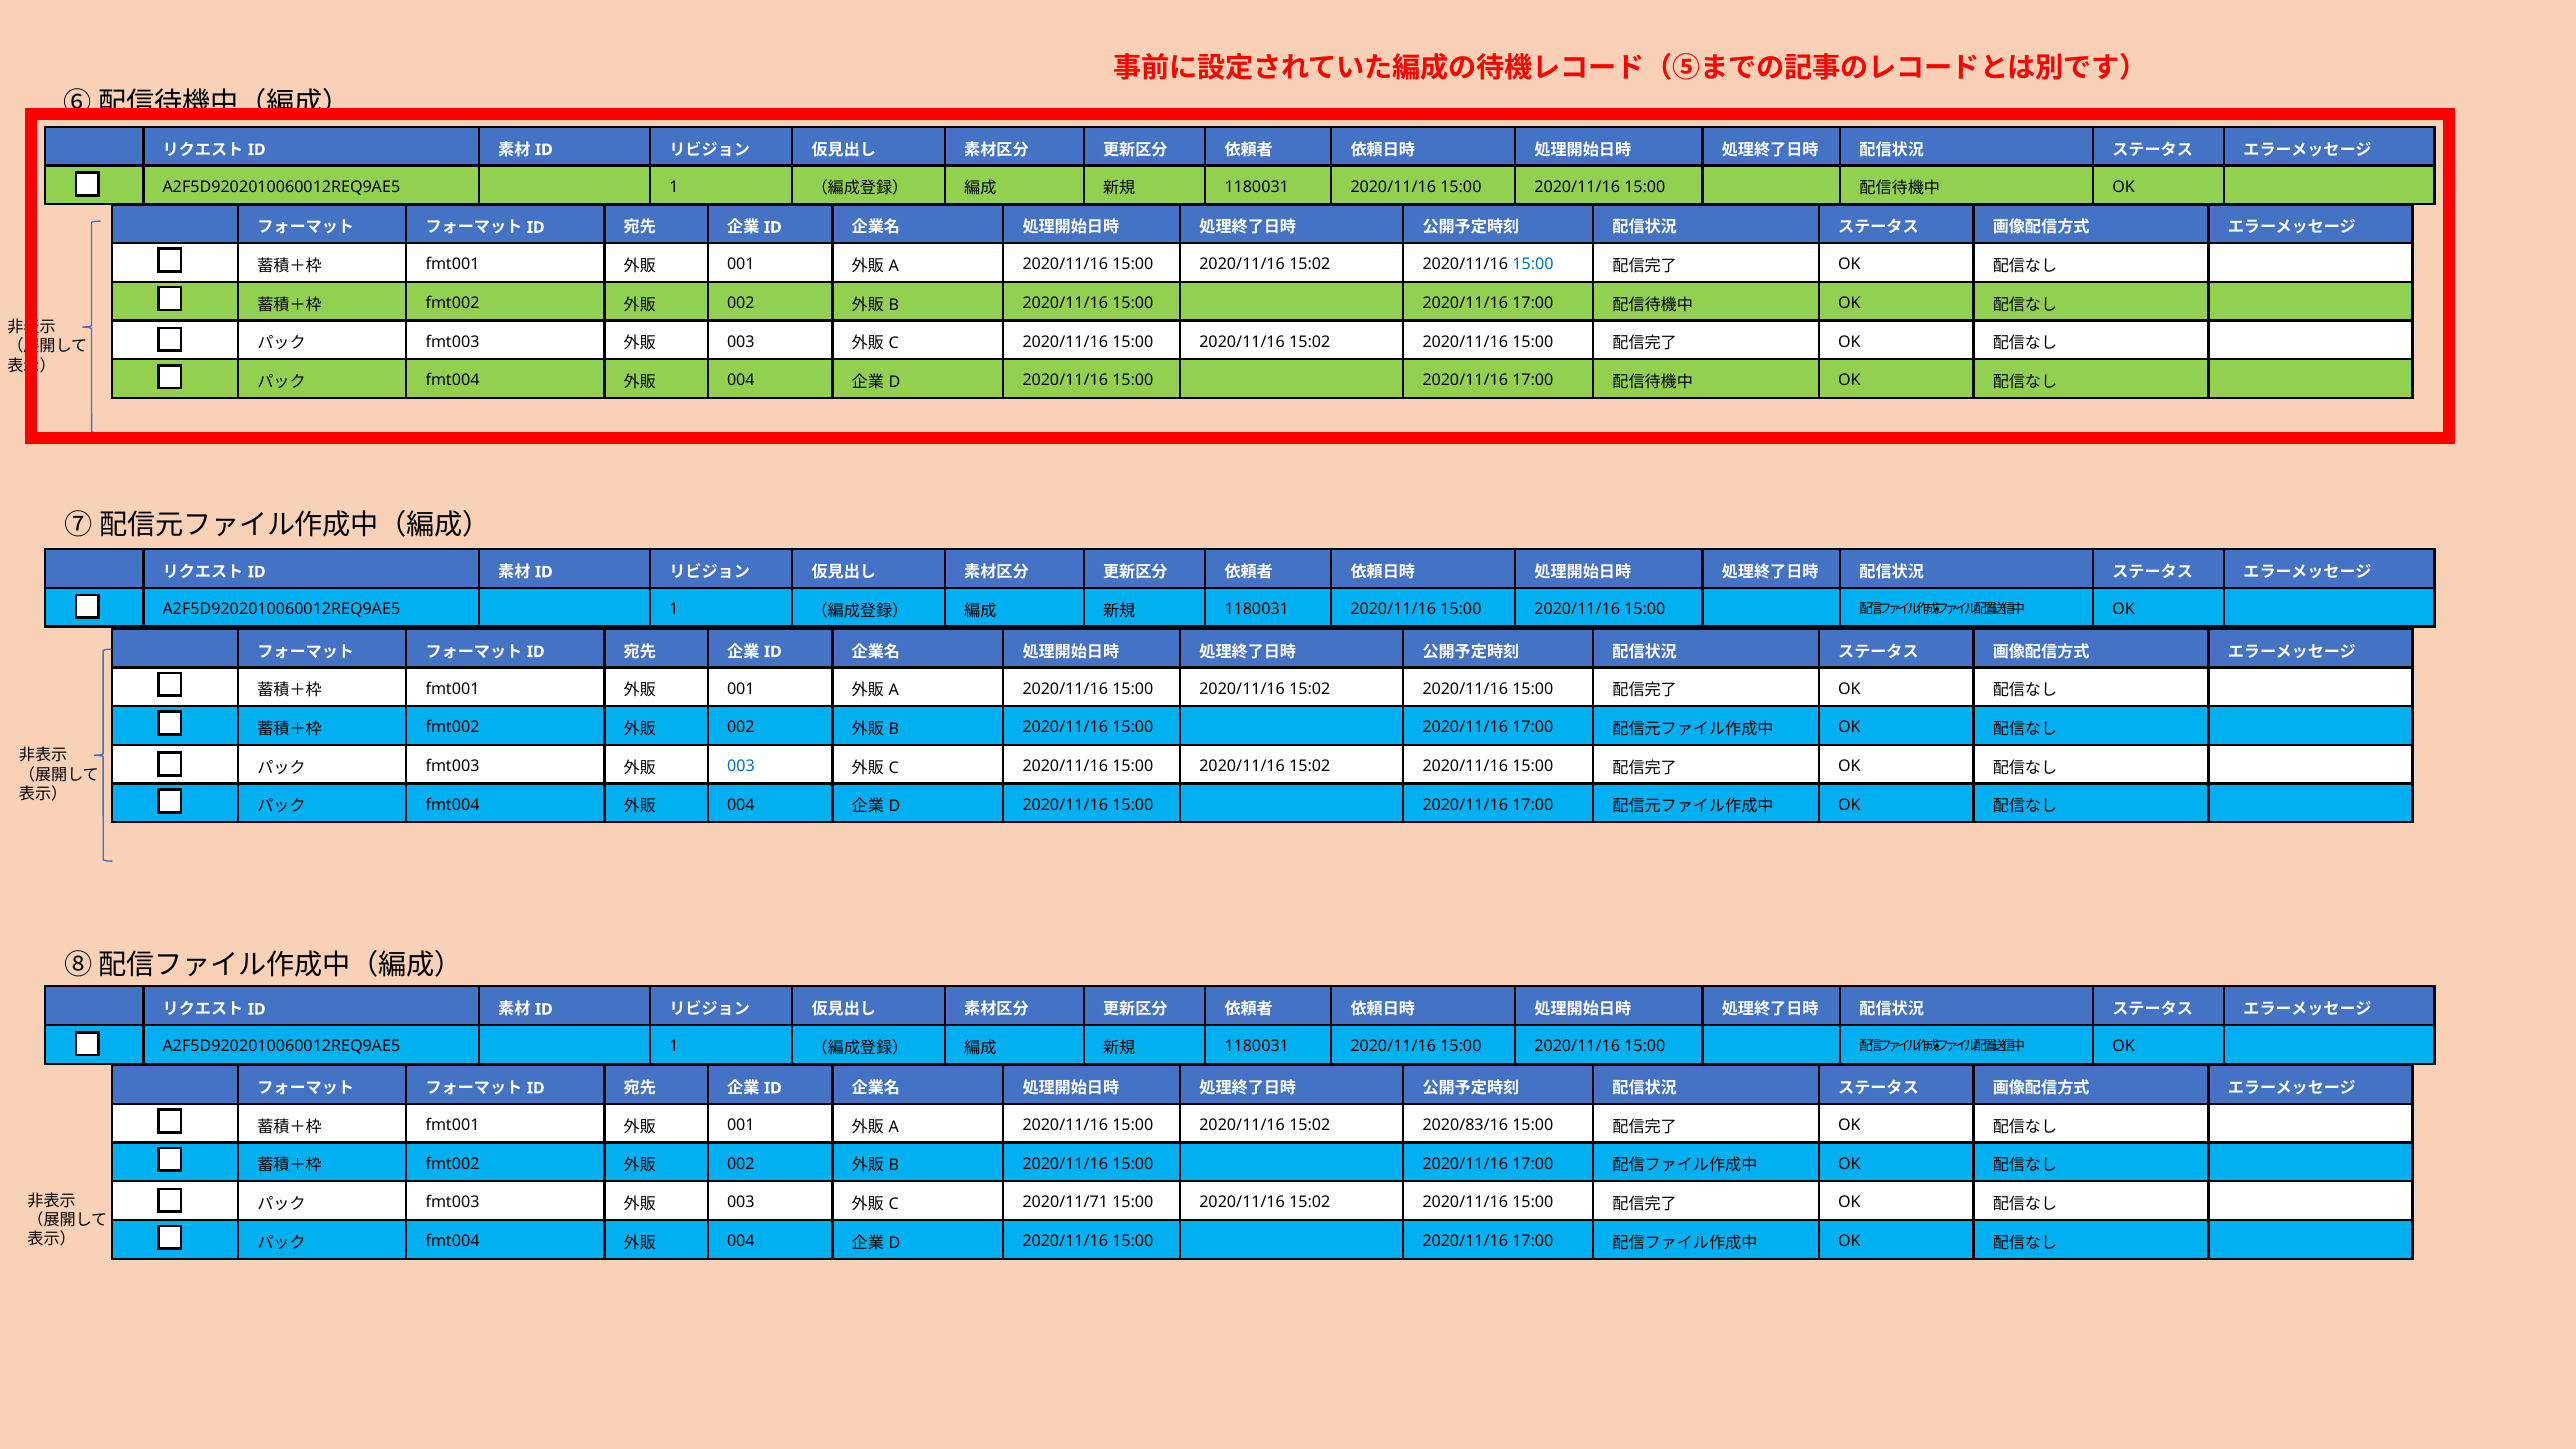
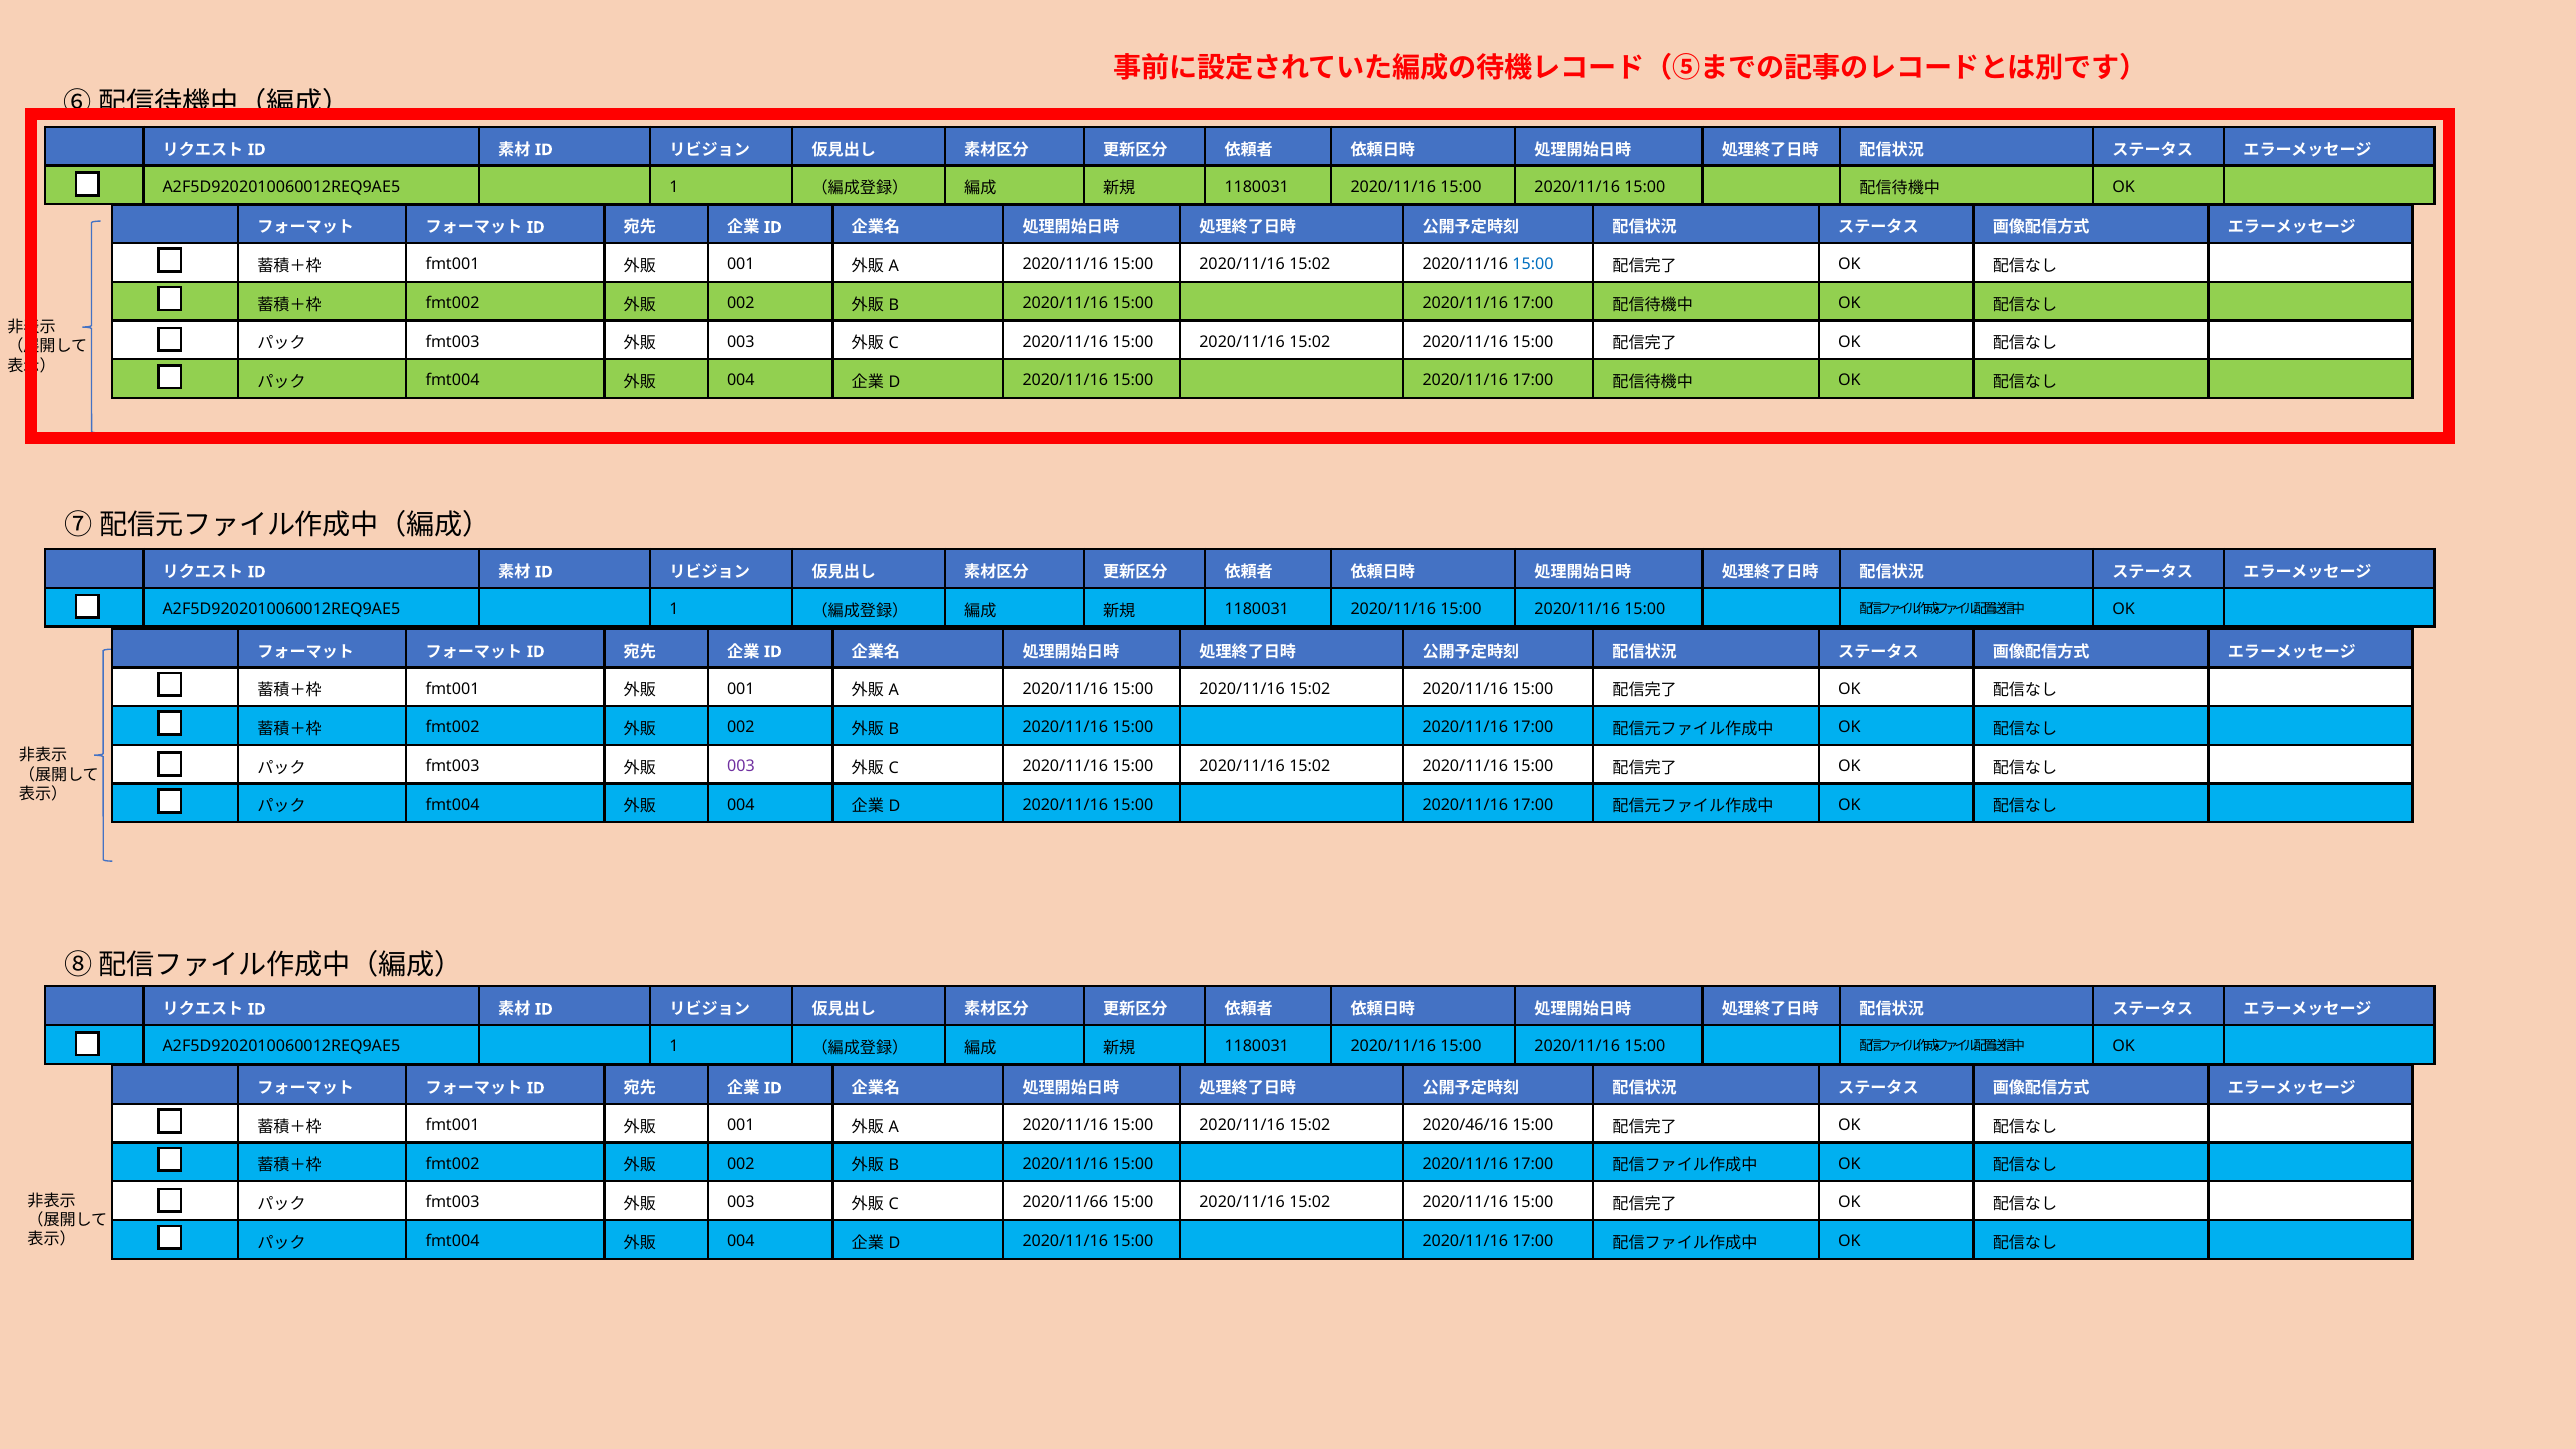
003 colour: blue -> purple (741, 766)
2020/83/16: 2020/83/16 -> 2020/46/16 (1465, 1125)
2020/11/71: 2020/11/71 -> 2020/11/66 (1065, 1203)
